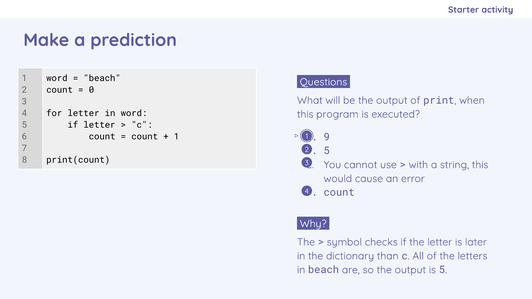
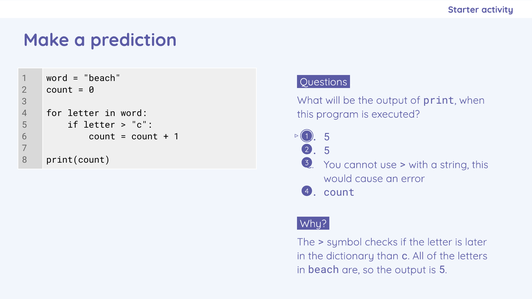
9: 9 -> 5 (327, 137)
